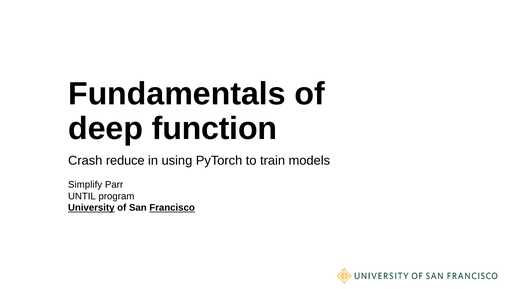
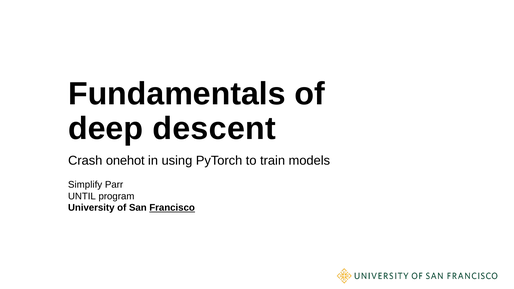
function: function -> descent (214, 128)
reduce: reduce -> onehot (125, 161)
University underline: present -> none (91, 208)
